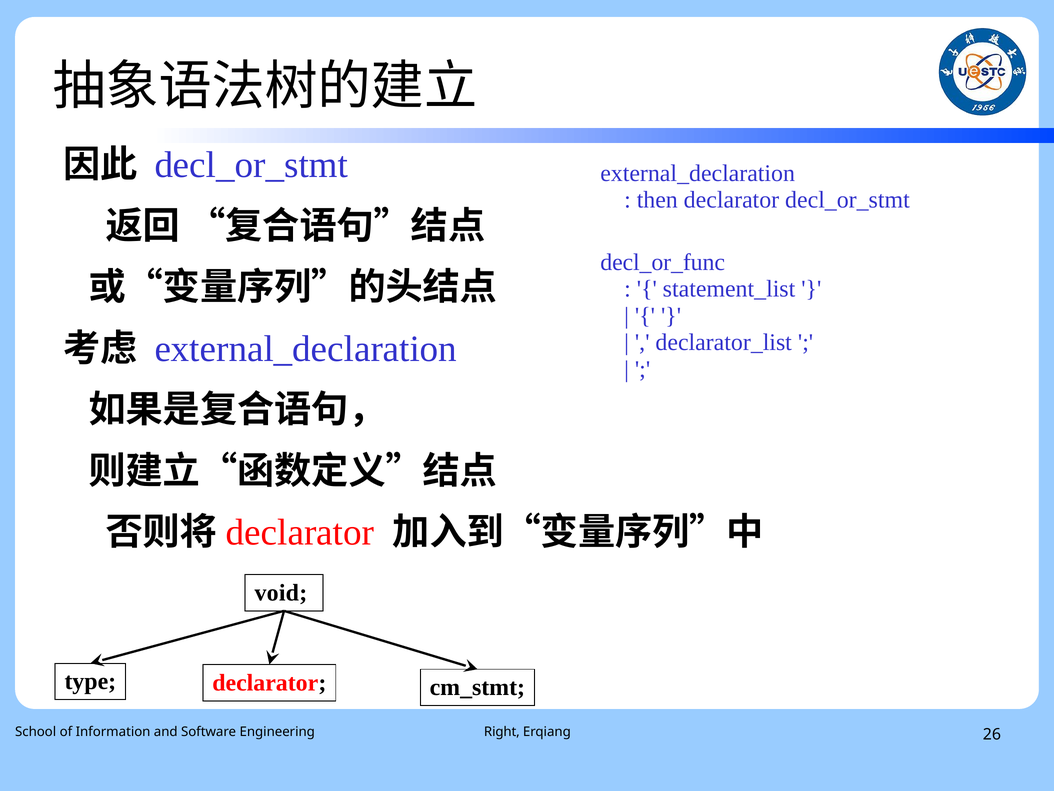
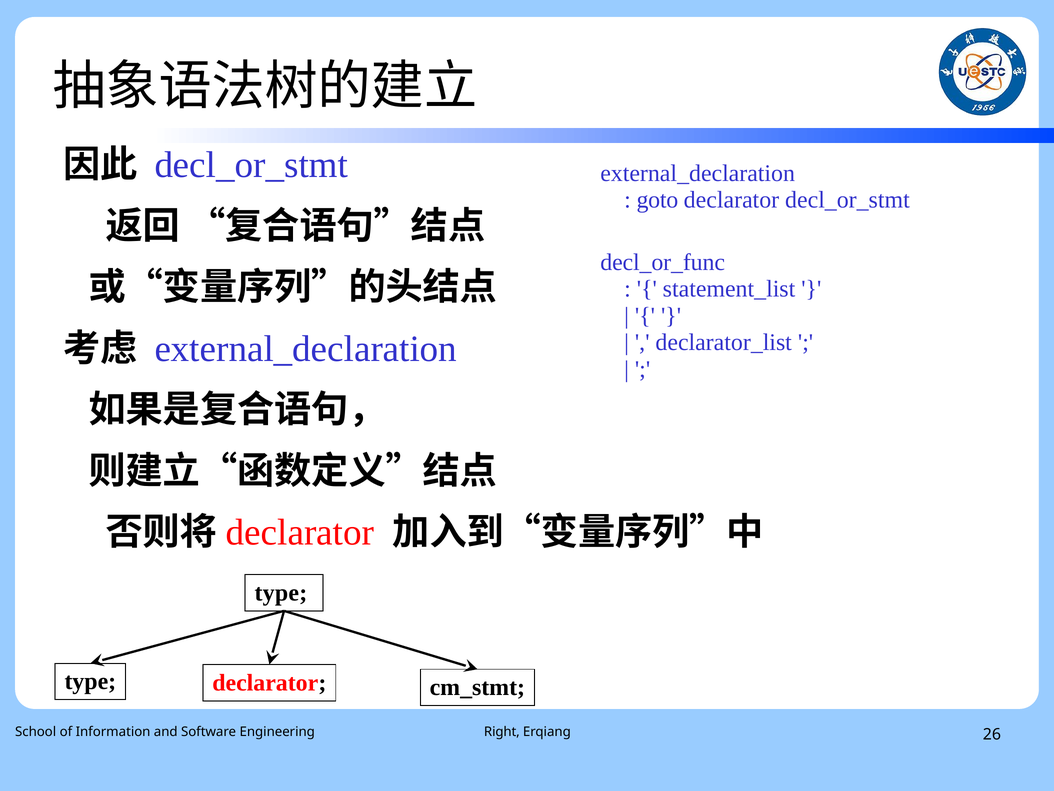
then: then -> goto (657, 200)
void: void -> type (281, 592)
